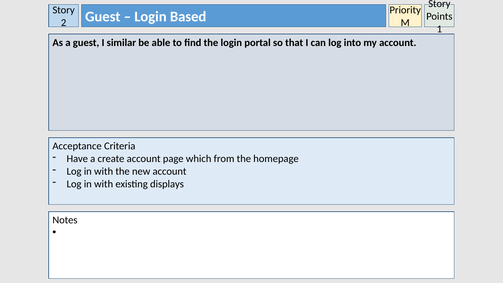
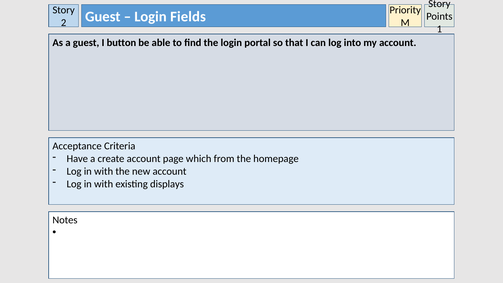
Based: Based -> Fields (188, 17)
similar: similar -> button (121, 43)
